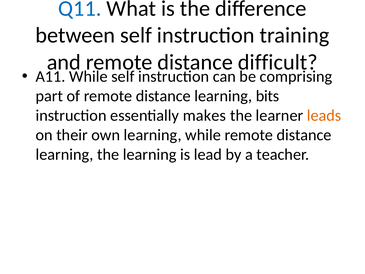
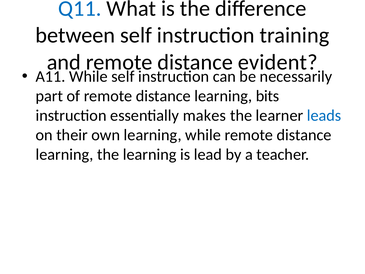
difficult: difficult -> evident (278, 62)
comprising: comprising -> necessarily (296, 77)
leads colour: orange -> blue (324, 116)
